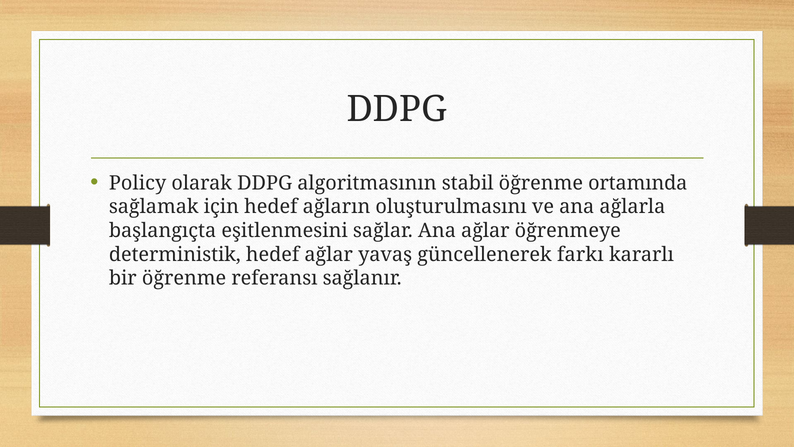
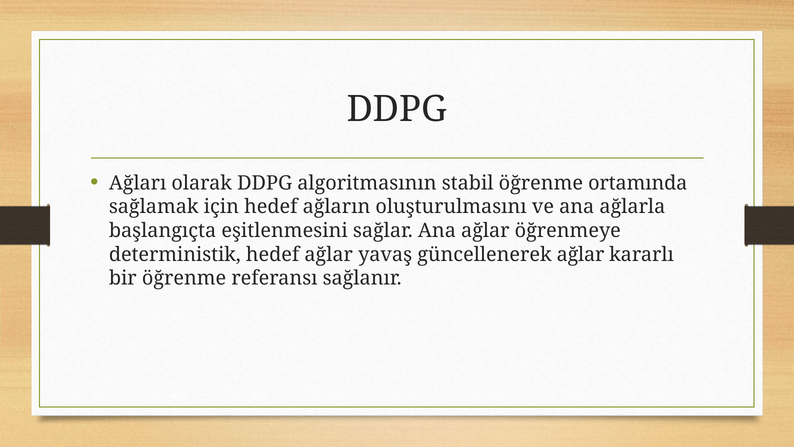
Policy: Policy -> Ağları (138, 183)
güncellenerek farkı: farkı -> ağlar (581, 254)
